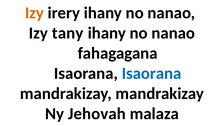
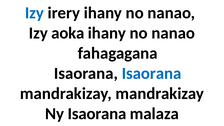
Izy colour: orange -> blue (34, 13)
tany: tany -> aoka (68, 33)
Ny Jehovah: Jehovah -> Isaorana (97, 114)
